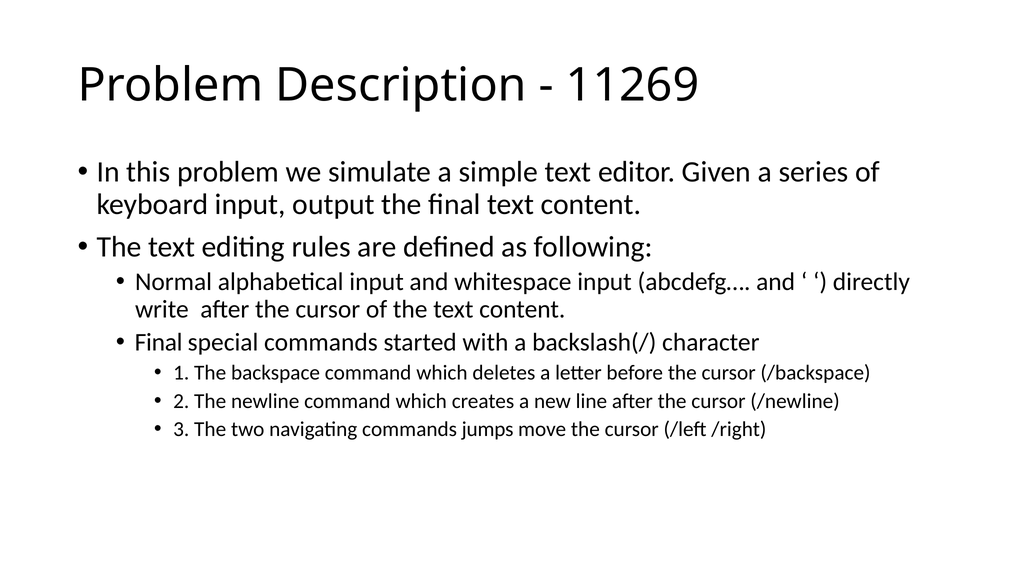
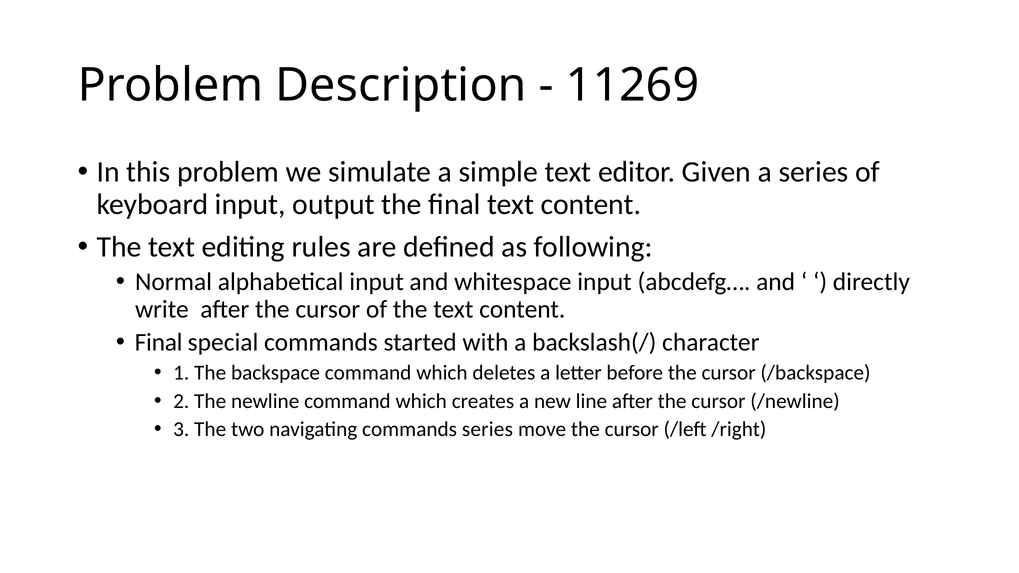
commands jumps: jumps -> series (487, 429)
